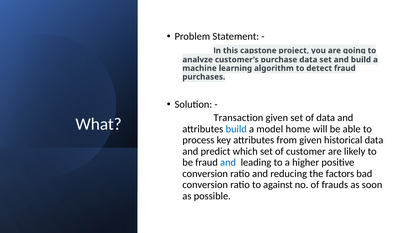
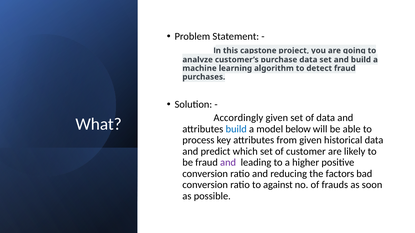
Transaction: Transaction -> Accordingly (238, 118)
home: home -> below (298, 129)
and colour: blue -> purple (228, 163)
